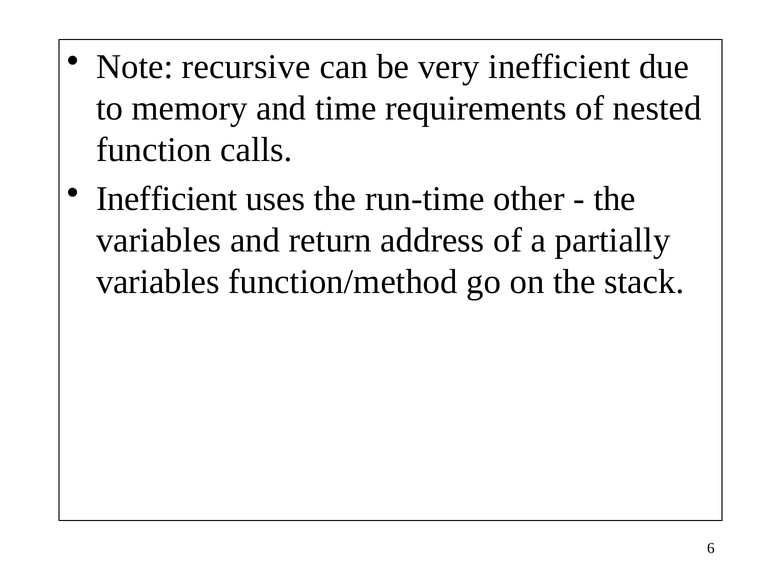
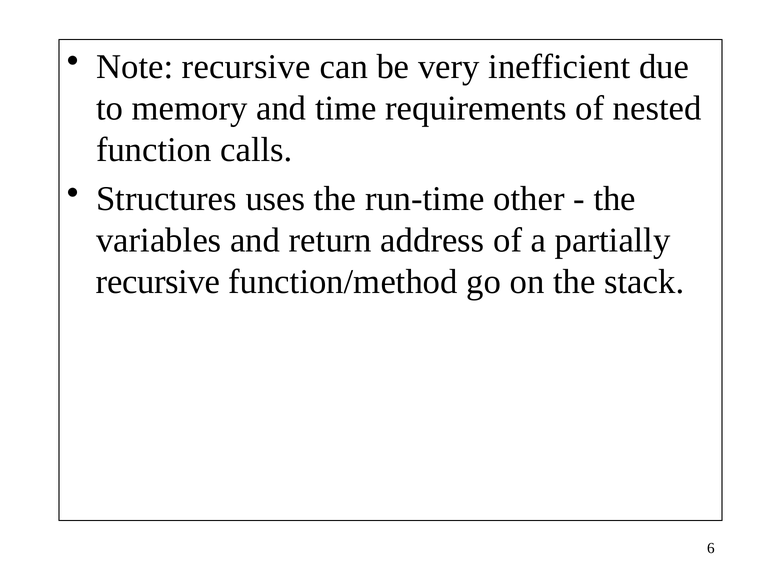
Inefficient: Inefficient -> Structures (166, 199)
variables: variables -> recursive (158, 282)
